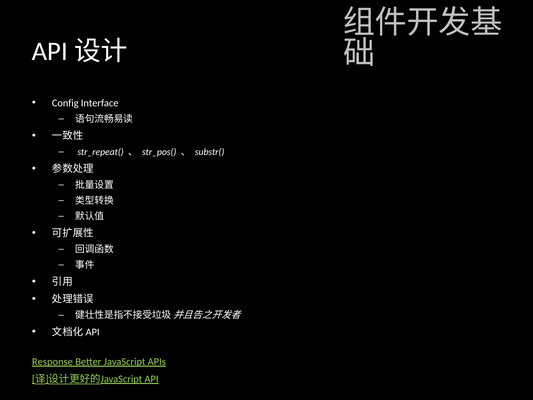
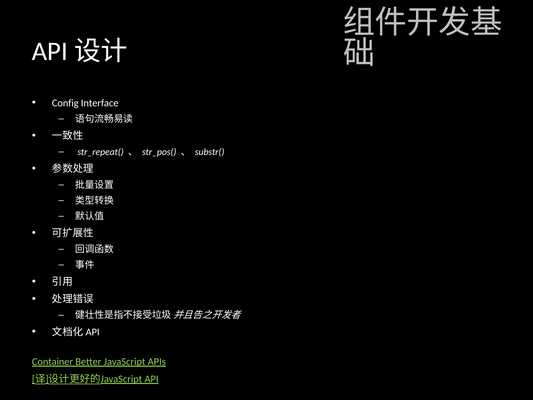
Response: Response -> Container (52, 361)
